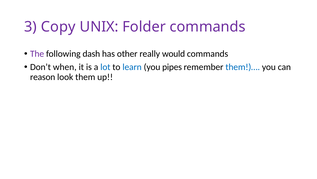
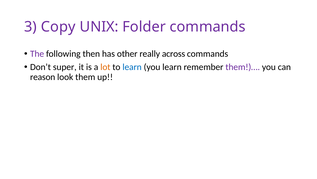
dash: dash -> then (91, 54)
would: would -> across (174, 54)
when: when -> super (65, 67)
lot colour: blue -> orange (105, 67)
you pipes: pipes -> learn (172, 67)
them!)… colour: blue -> purple (243, 67)
